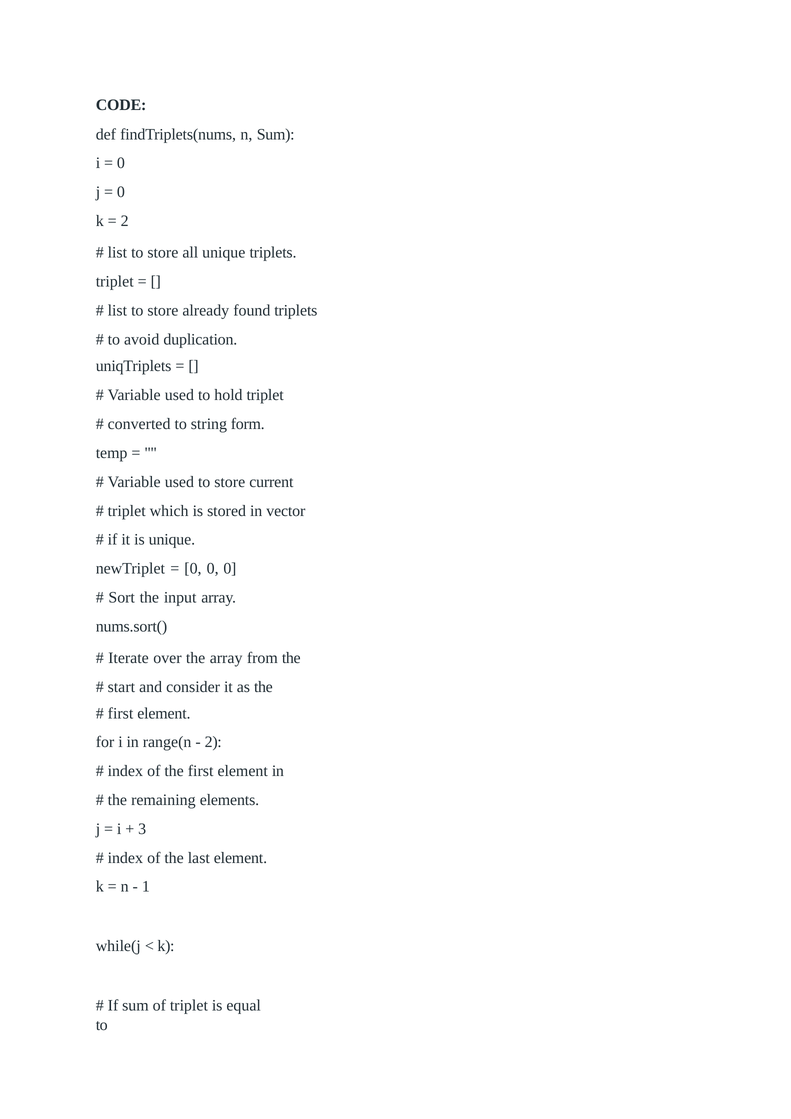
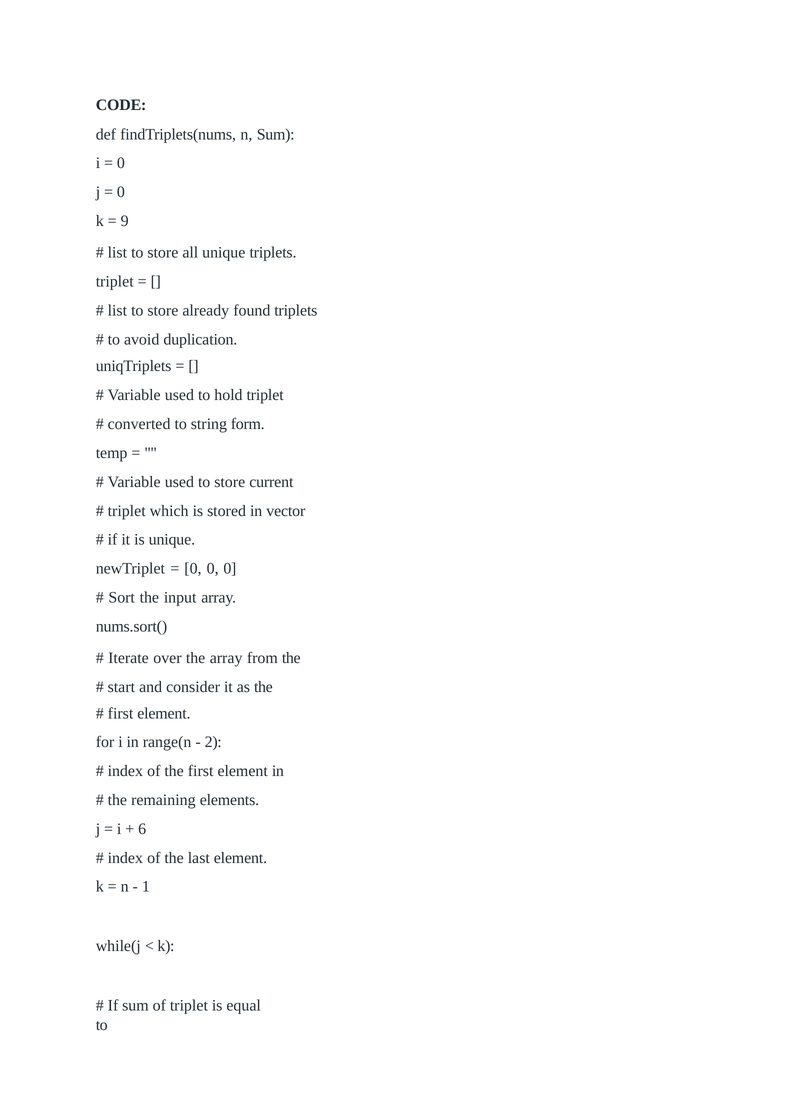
2: 2 -> 9 (125, 221)
3: 3 -> 6 (142, 829)
